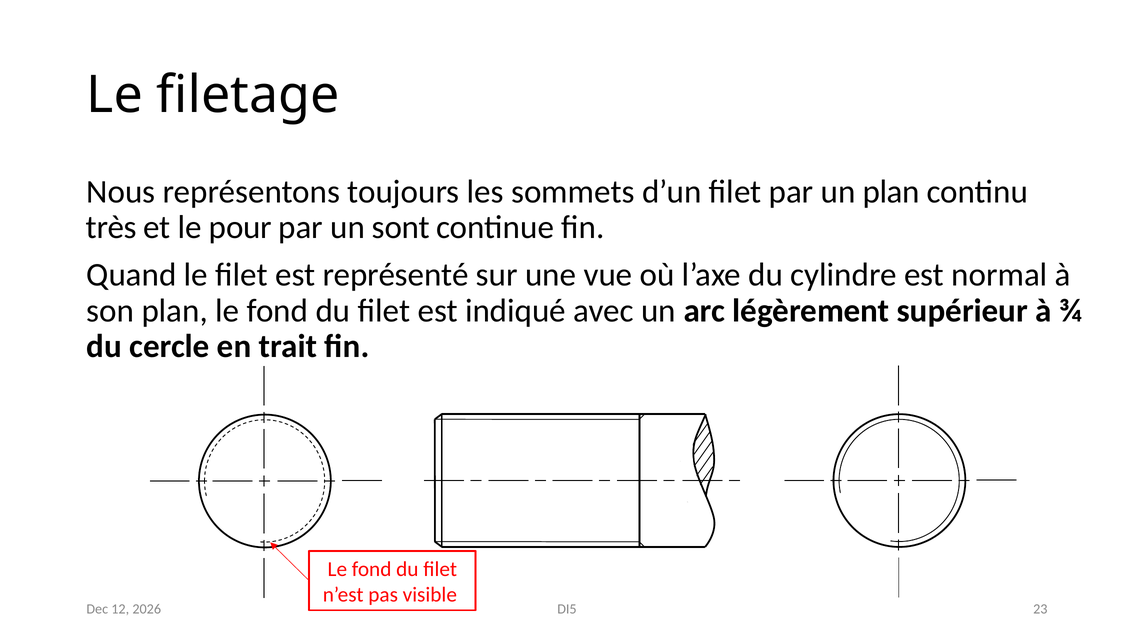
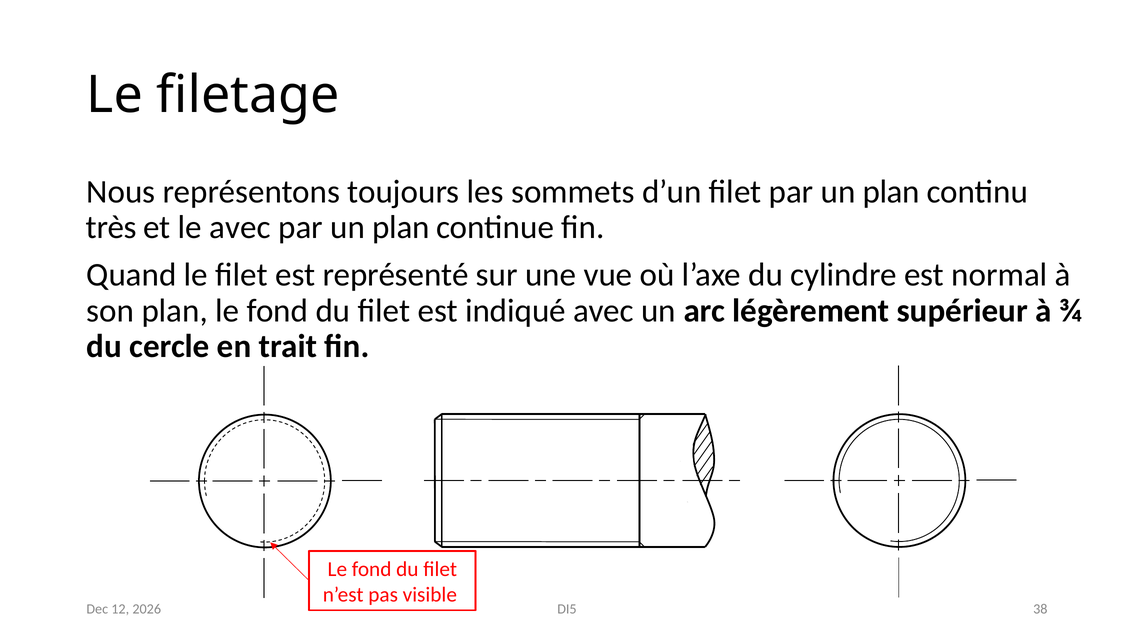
le pour: pour -> avec (240, 227)
sont: sont -> plan (401, 227)
23: 23 -> 38 (1040, 609)
